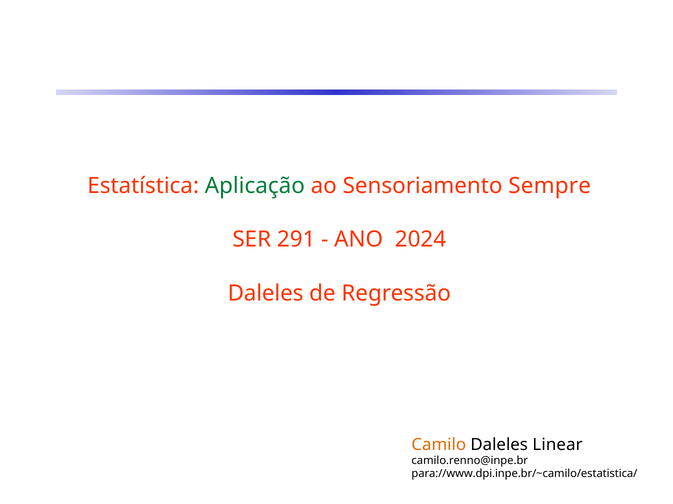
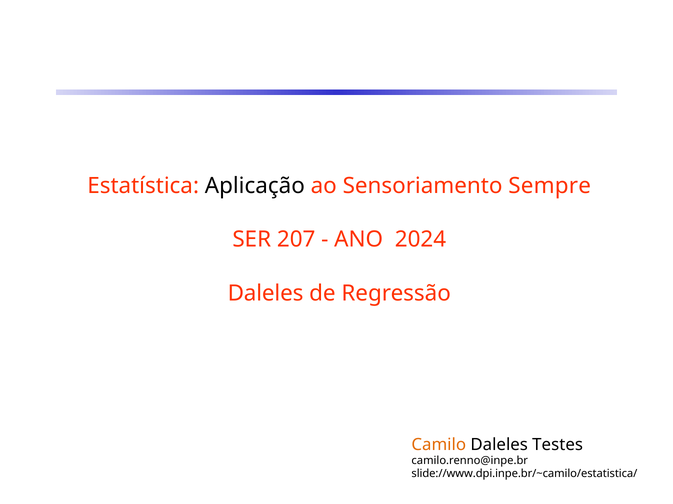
Aplicação colour: green -> black (255, 186)
291: 291 -> 207 (296, 240)
Linear: Linear -> Testes (558, 445)
para://www.dpi.inpe.br/~camilo/estatistica/: para://www.dpi.inpe.br/~camilo/estatistica/ -> slide://www.dpi.inpe.br/~camilo/estatistica/ (524, 474)
